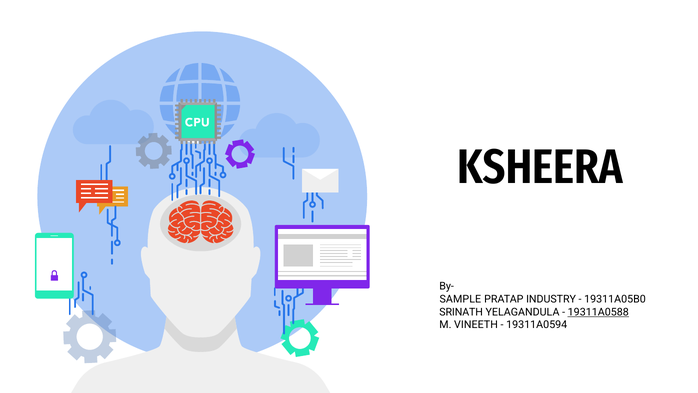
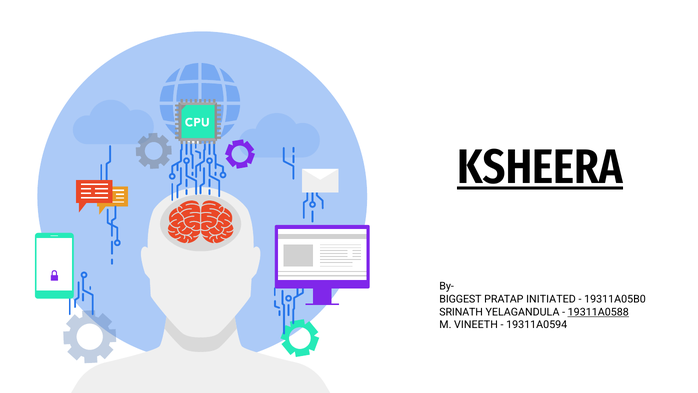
KSHEERA underline: none -> present (540, 167)
SAMPLE: SAMPLE -> BIGGEST (460, 299)
INDUSTRY: INDUSTRY -> INITIATED (551, 299)
